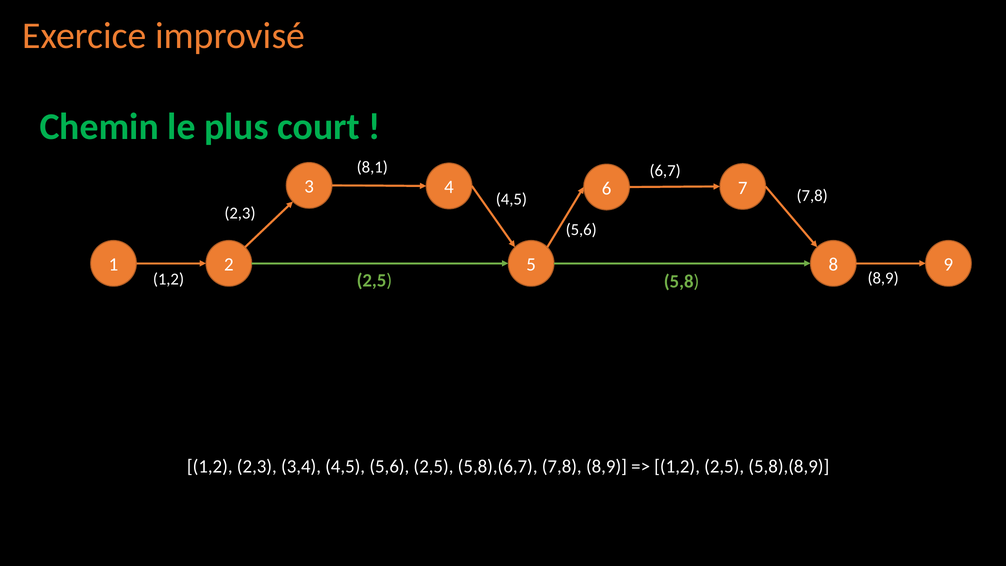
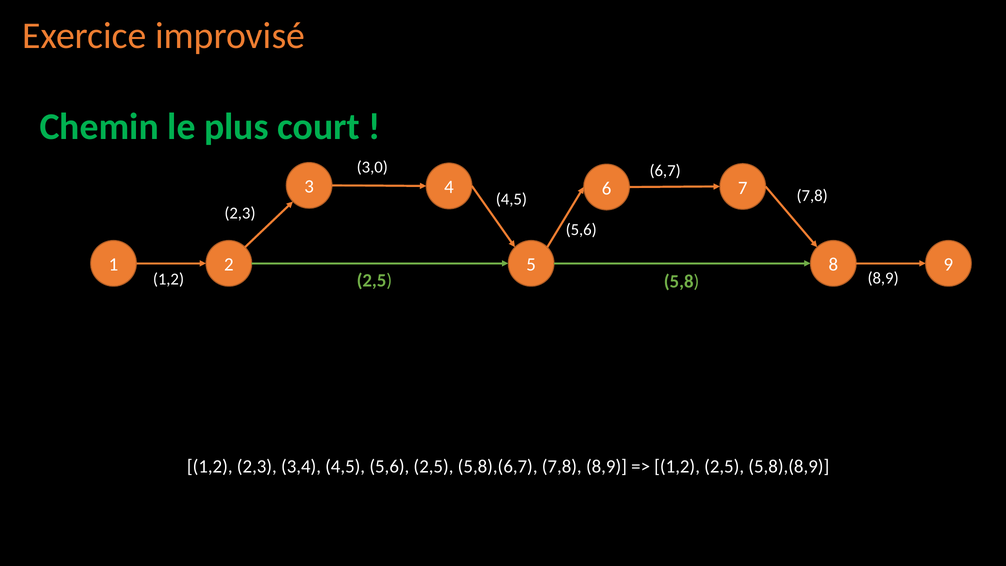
8,1: 8,1 -> 3,0 (372, 167)
